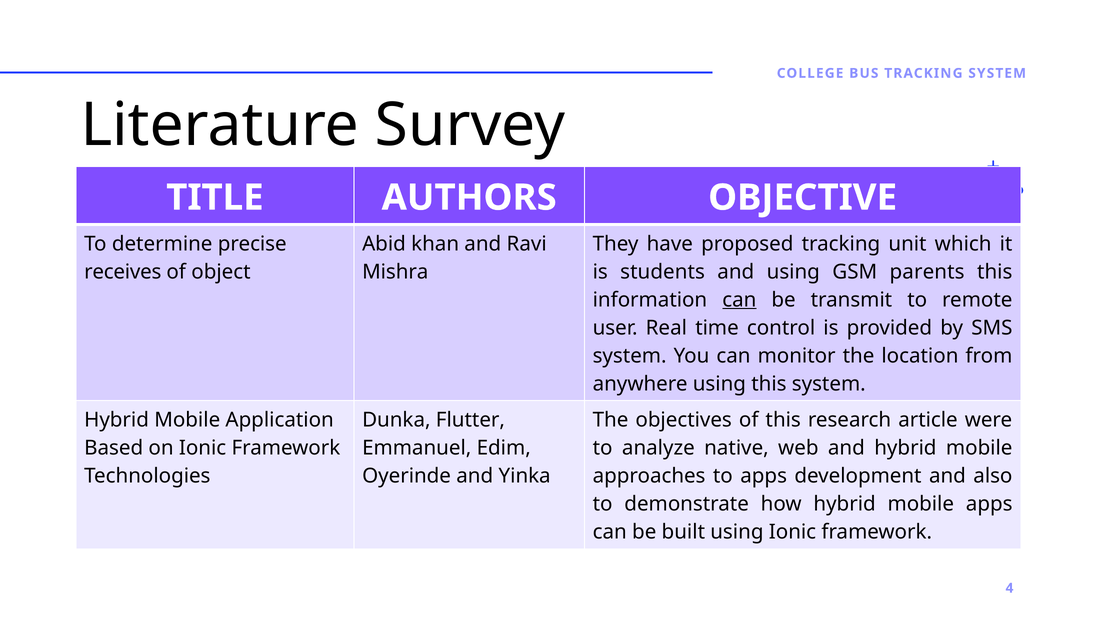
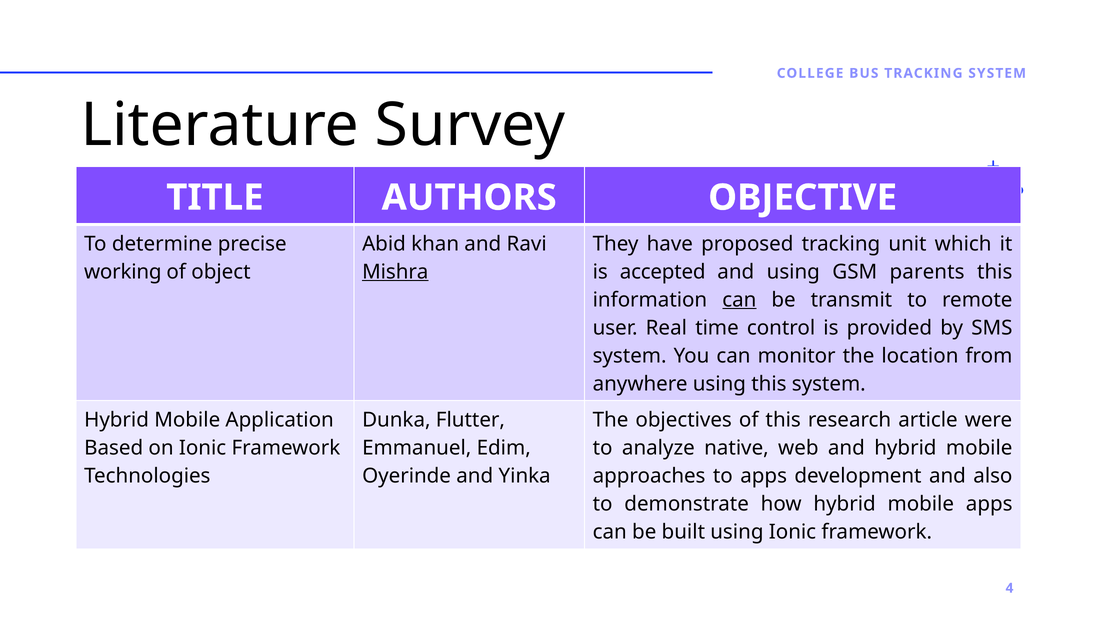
receives: receives -> working (123, 272)
Mishra underline: none -> present (395, 272)
students: students -> accepted (663, 272)
